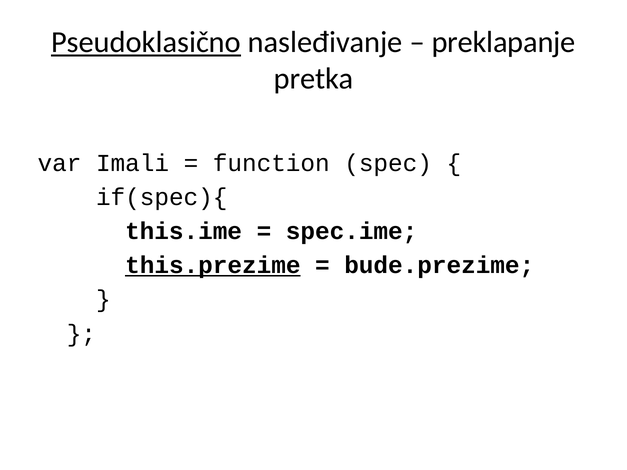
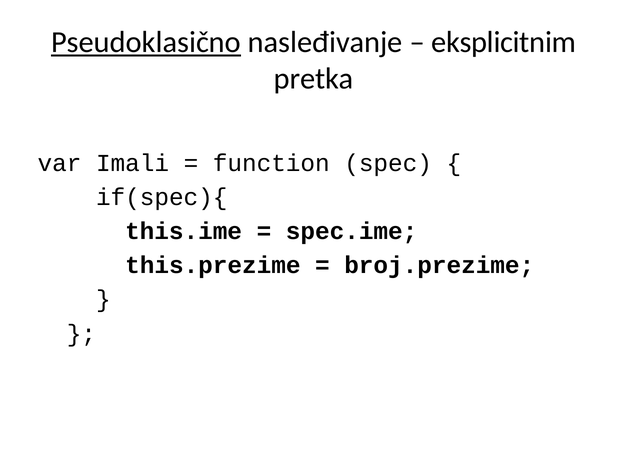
preklapanje: preklapanje -> eksplicitnim (504, 42)
this.prezime underline: present -> none (213, 266)
bude.prezime: bude.prezime -> broj.prezime (439, 266)
